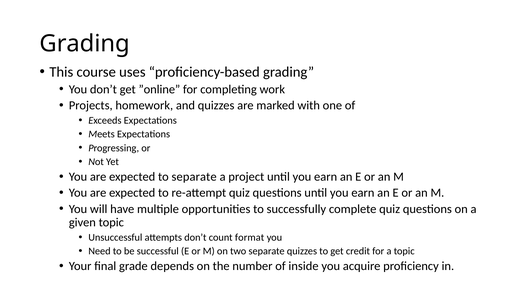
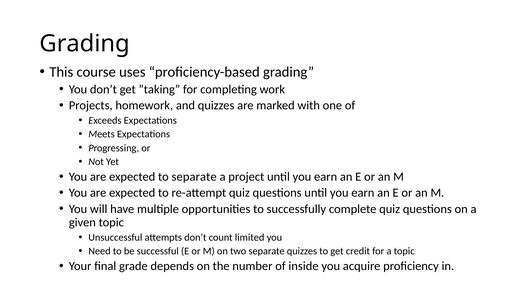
”online: ”online -> ”taking (159, 89)
format: format -> limited (250, 238)
